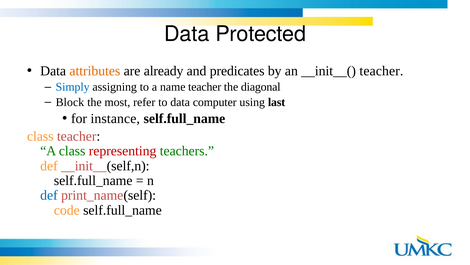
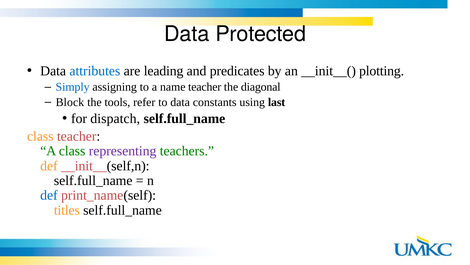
attributes colour: orange -> blue (95, 71)
already: already -> leading (164, 71)
__init__( teacher: teacher -> plotting (382, 71)
most: most -> tools (117, 102)
computer: computer -> constants (215, 102)
instance: instance -> dispatch (115, 118)
representing colour: red -> purple (123, 151)
code: code -> titles (67, 210)
